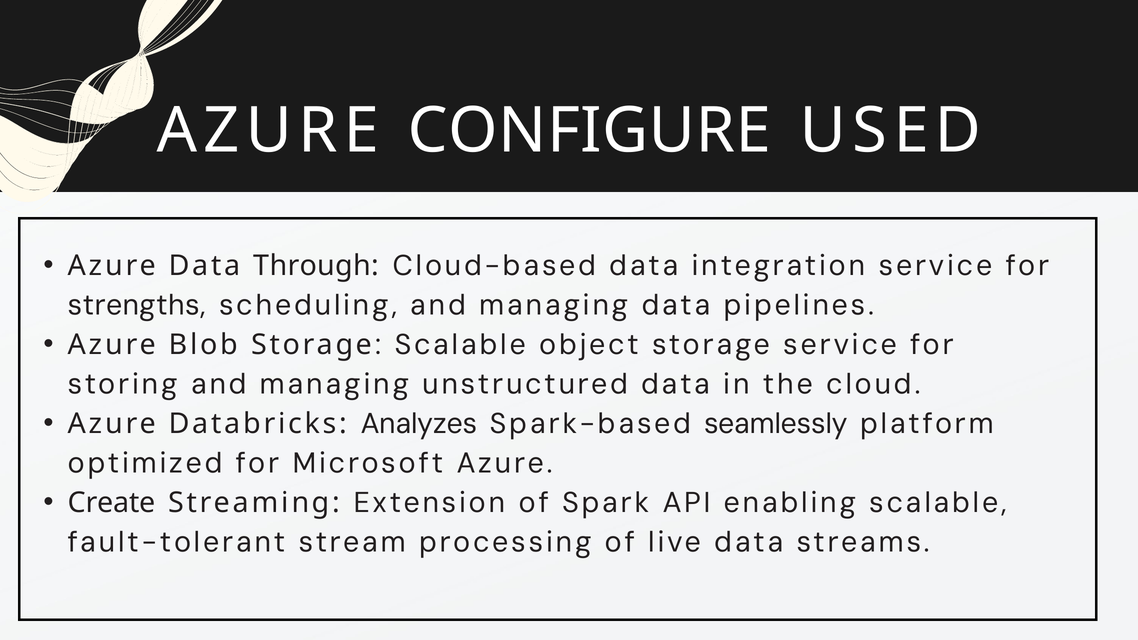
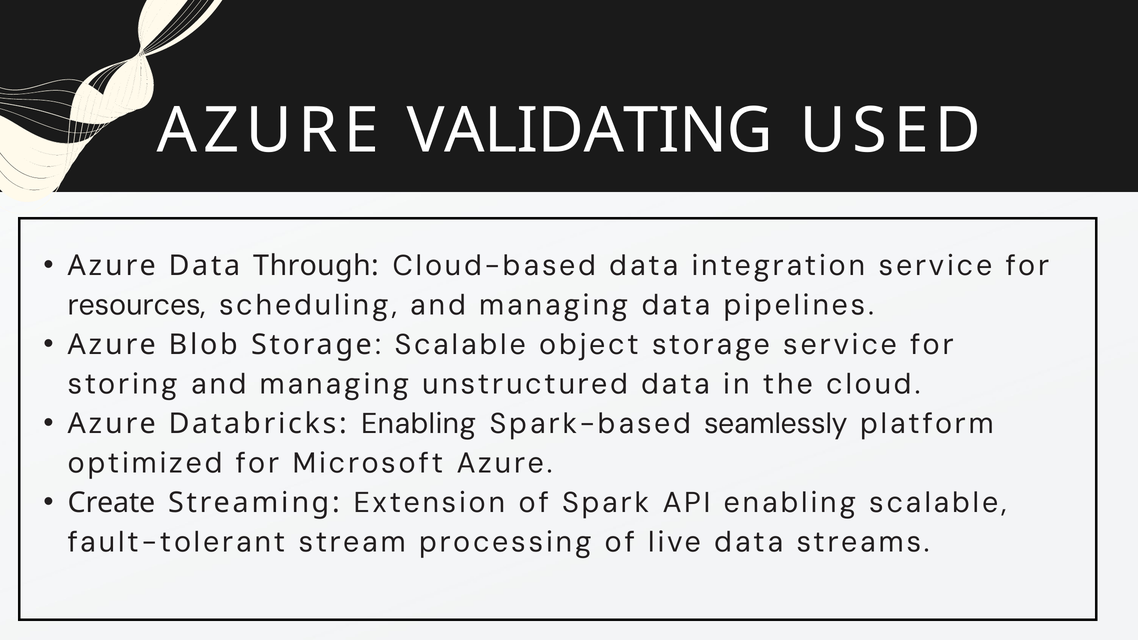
CONFIGURE: CONFIGURE -> VALIDATING (590, 131)
strengths: strengths -> resources (137, 306)
Databricks Analyzes: Analyzes -> Enabling (419, 424)
